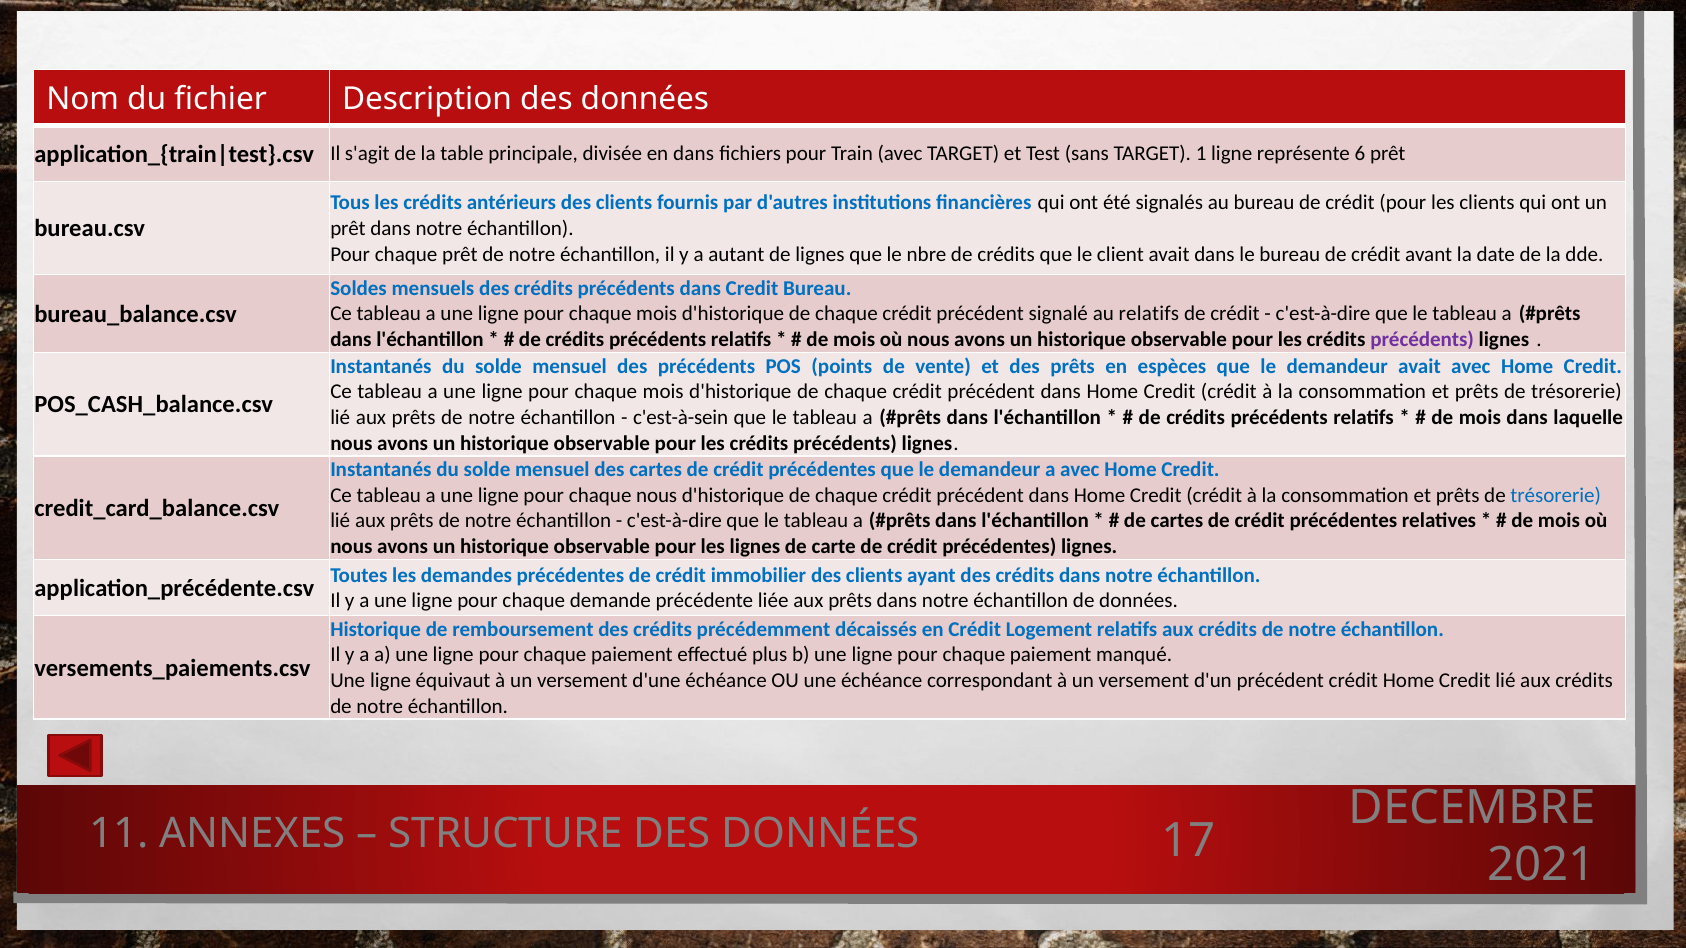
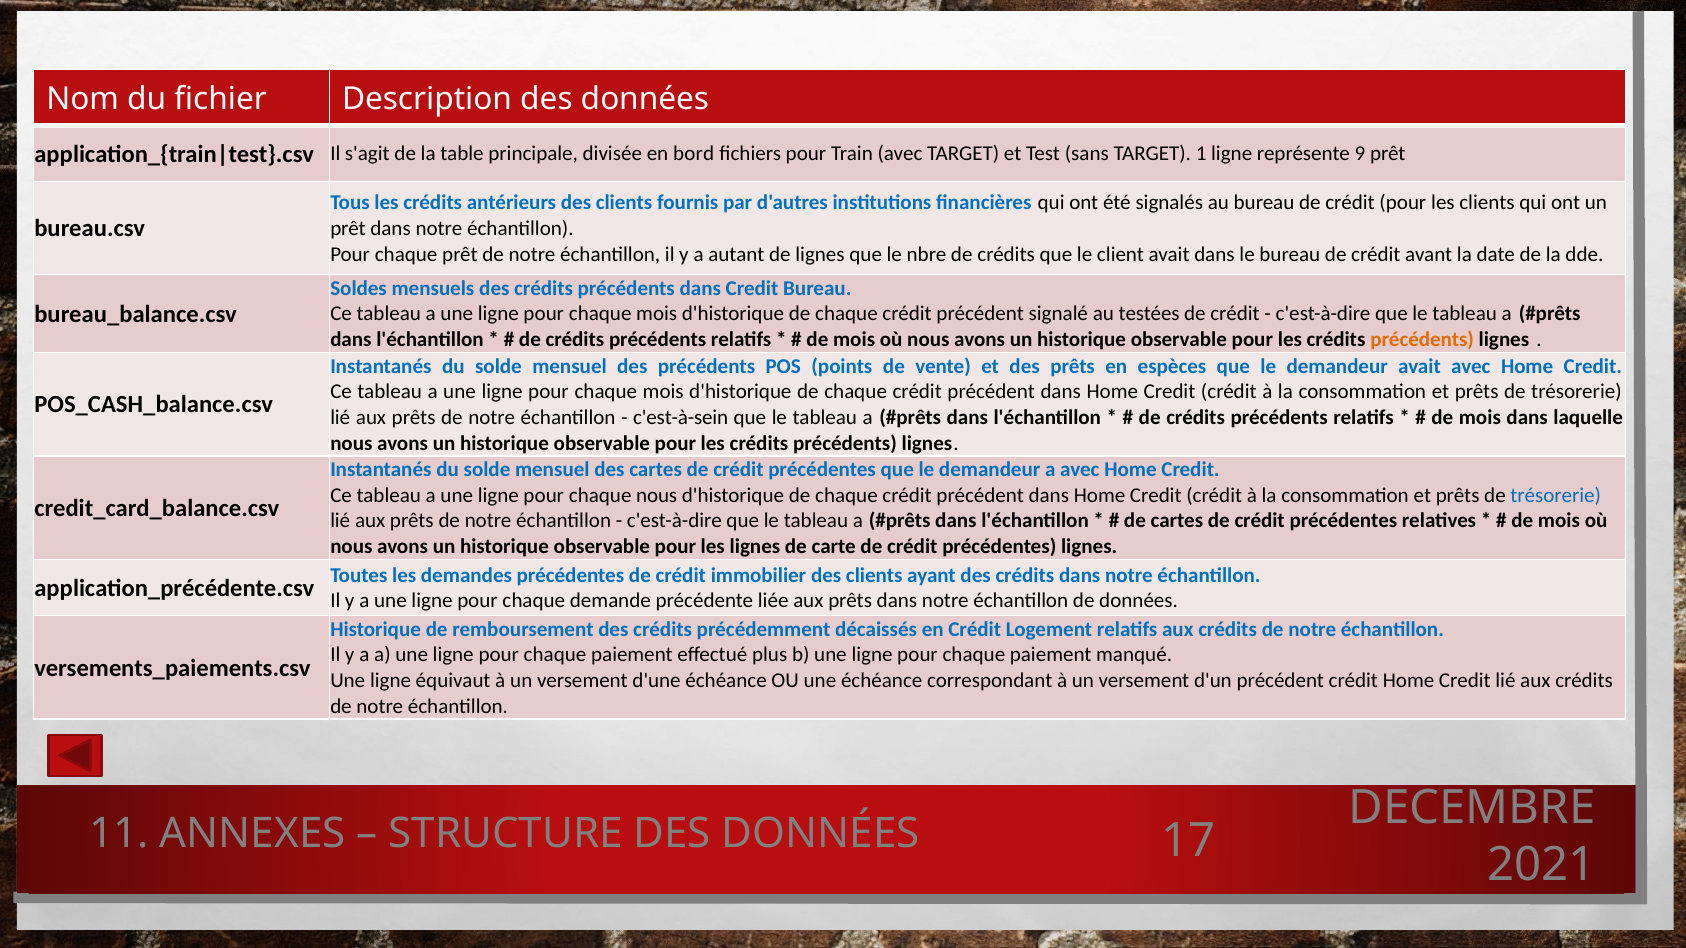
en dans: dans -> bord (694, 154)
6: 6 -> 9 (1360, 154)
au relatifs: relatifs -> testées (1149, 314)
précédents colour: purple -> orange (1422, 340)
